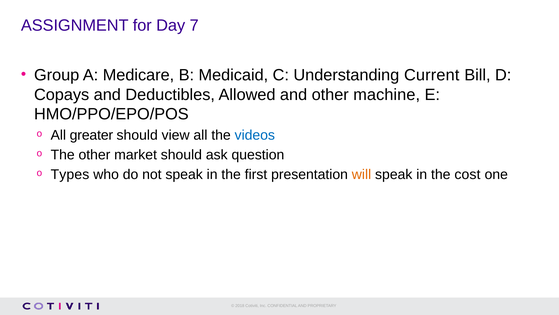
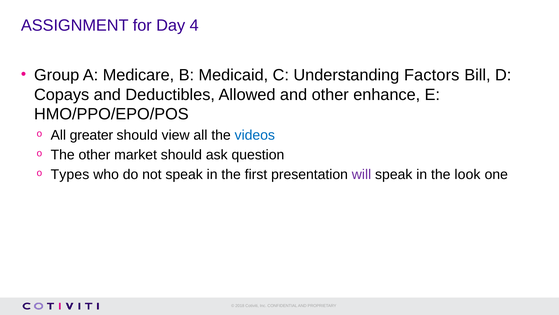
7: 7 -> 4 (194, 25)
Current: Current -> Factors (432, 75)
machine: machine -> enhance (387, 94)
will colour: orange -> purple (362, 174)
cost: cost -> look (467, 174)
